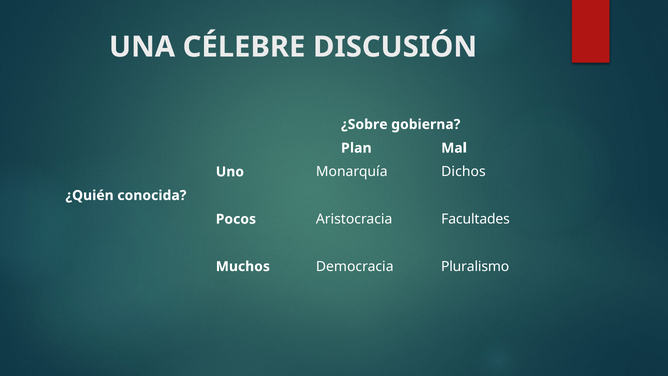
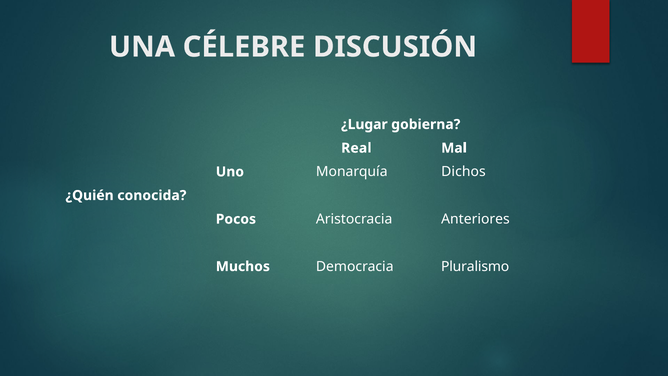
¿Sobre: ¿Sobre -> ¿Lugar (364, 124)
Plan: Plan -> Real (356, 148)
Facultades: Facultades -> Anteriores (475, 219)
